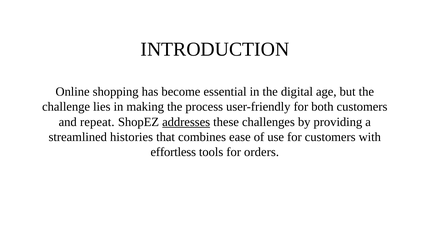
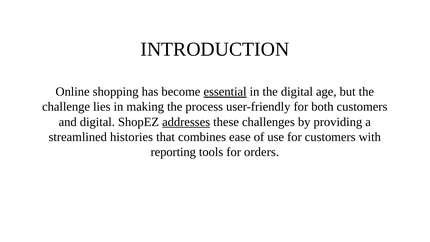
essential underline: none -> present (225, 92)
and repeat: repeat -> digital (97, 122)
effortless: effortless -> reporting (173, 152)
